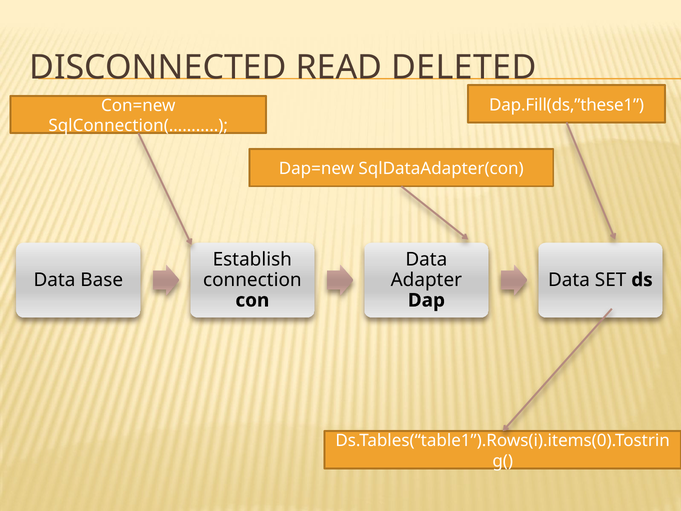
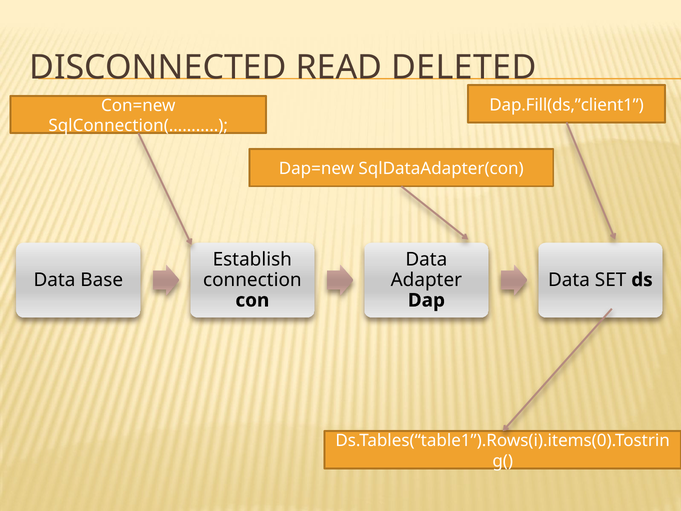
Dap.Fill(ds,”these1: Dap.Fill(ds,”these1 -> Dap.Fill(ds,”client1 (567, 105)
